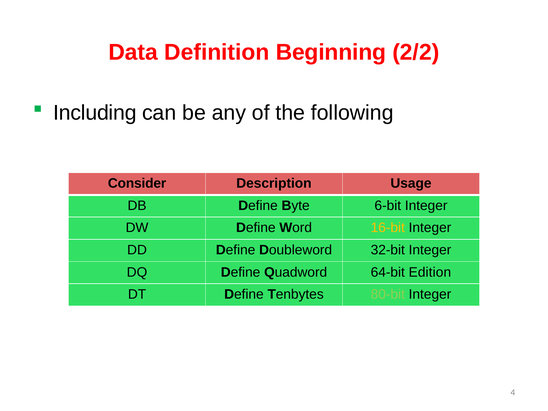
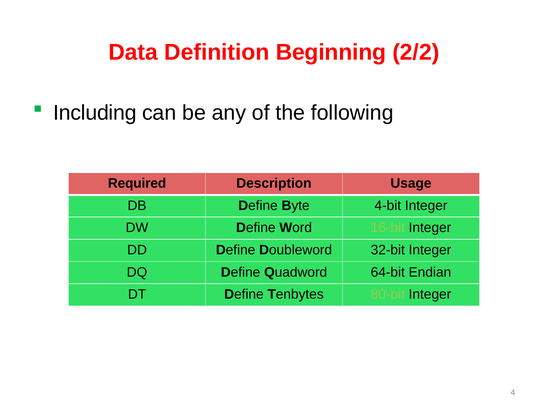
Consider: Consider -> Required (137, 183)
6-bit: 6-bit -> 4-bit (388, 205)
16-bit colour: yellow -> light green (388, 228)
Edition: Edition -> Endian (430, 272)
